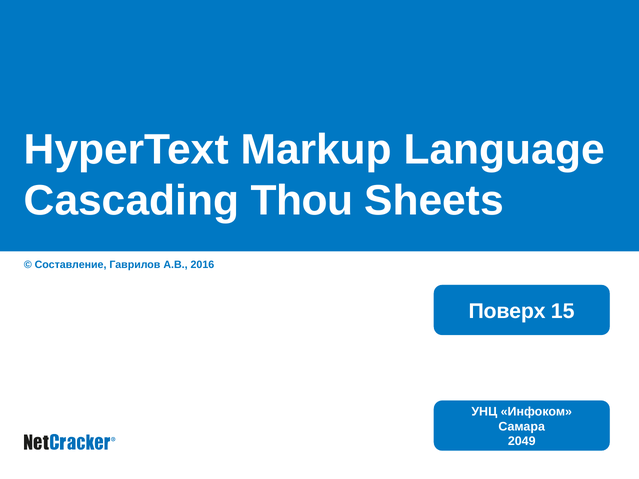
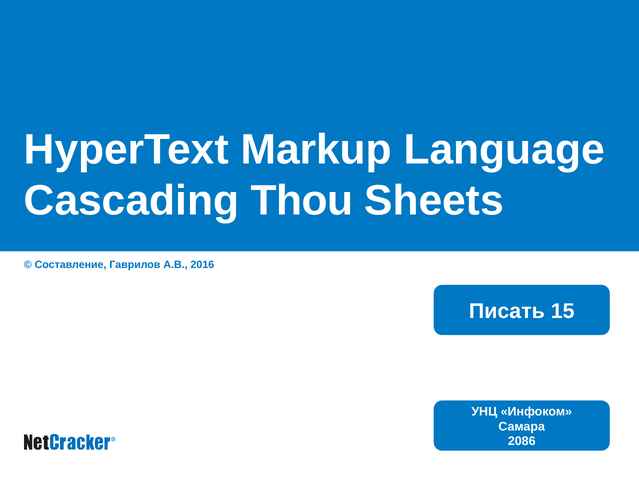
Поверх: Поверх -> Писать (507, 312)
2049: 2049 -> 2086 (522, 442)
